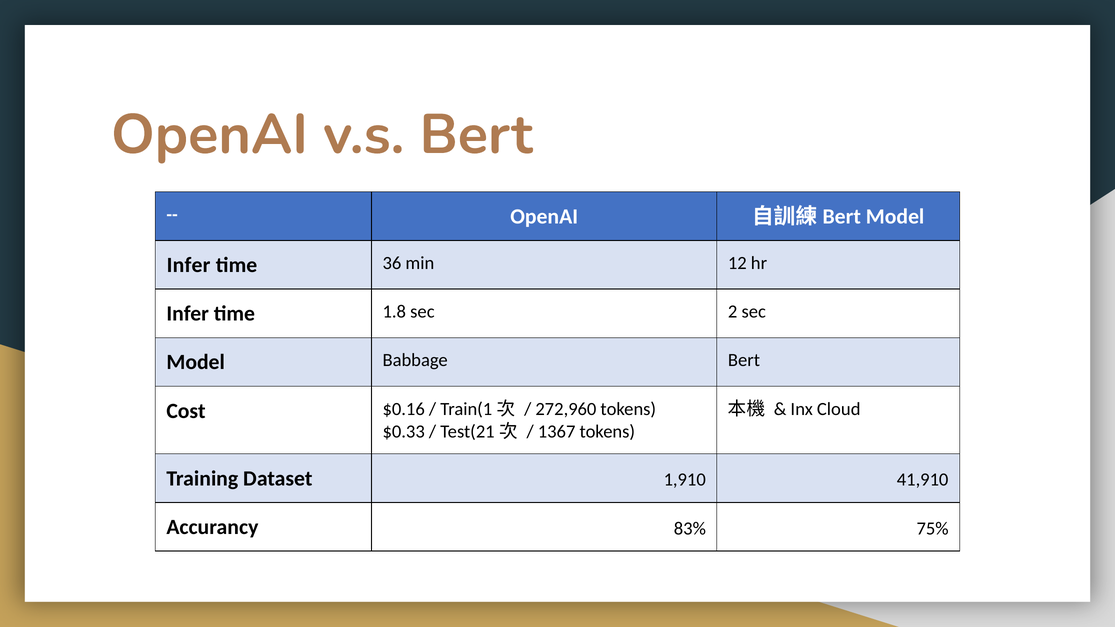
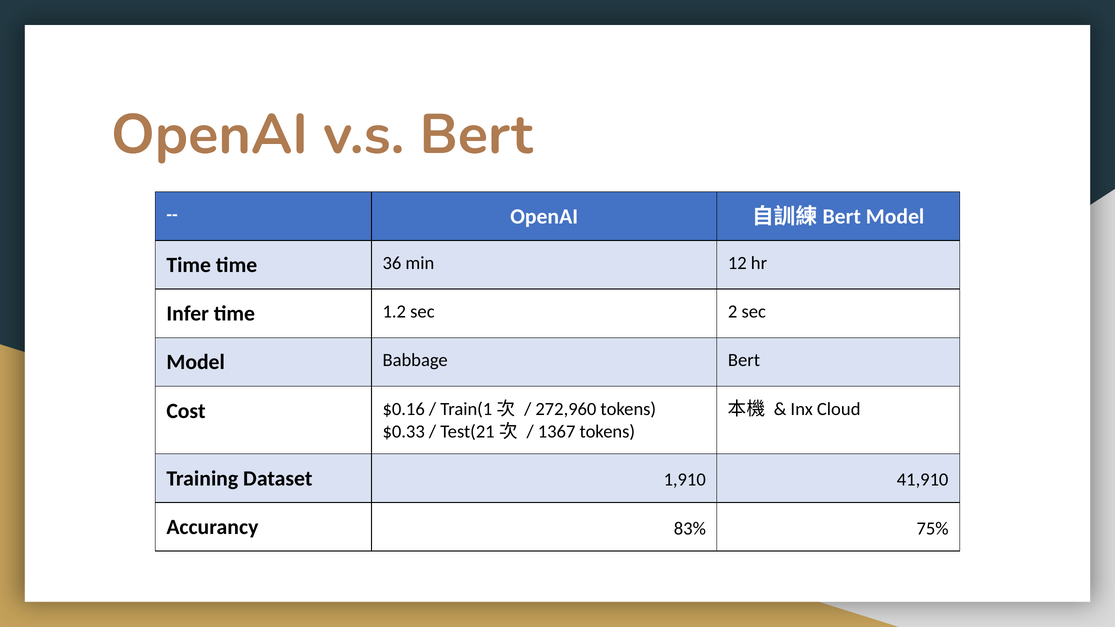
Infer: Infer -> Time (189, 265)
1.8: 1.8 -> 1.2 (394, 312)
